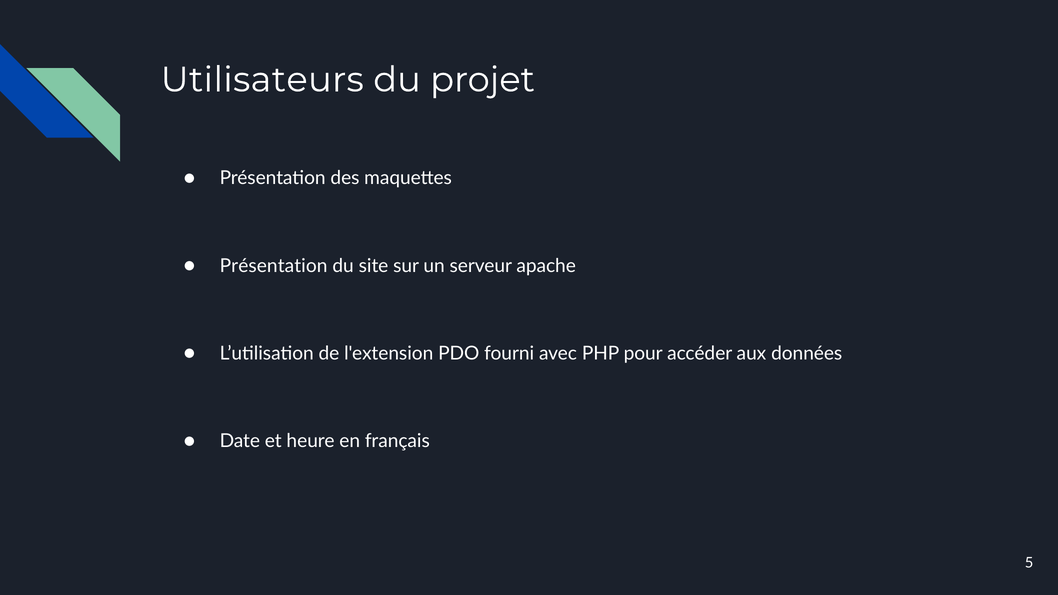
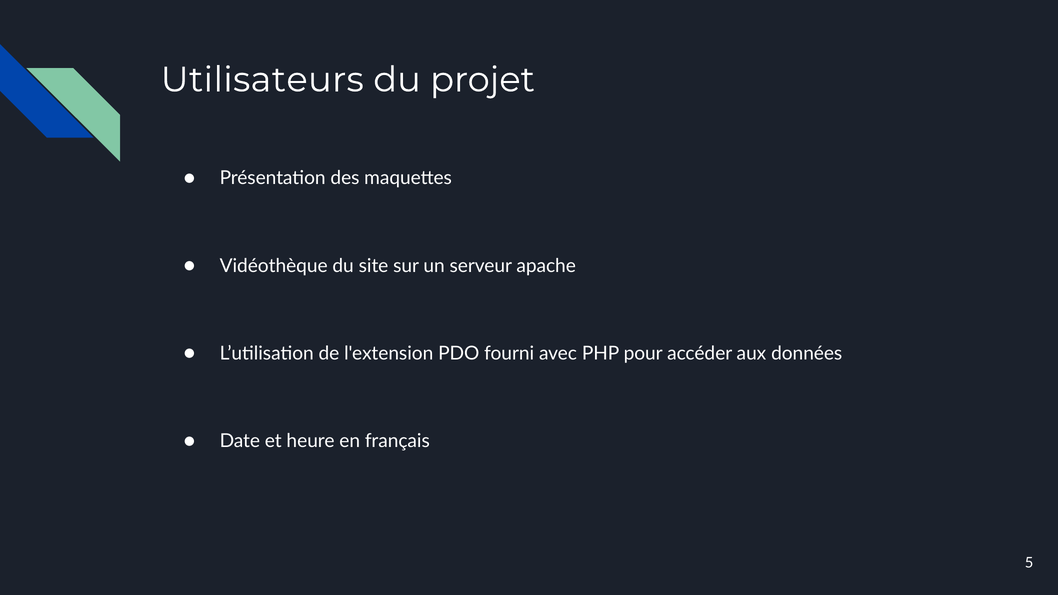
Présentation: Présentation -> Vidéothèque (274, 266)
